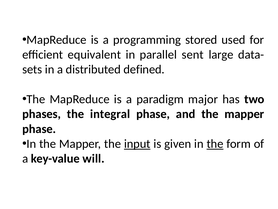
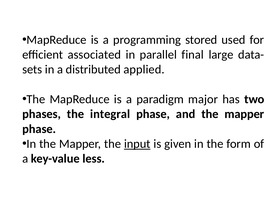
equivalent: equivalent -> associated (94, 54)
sent: sent -> final (193, 54)
defined: defined -> applied (144, 69)
the underline: present -> none (215, 143)
will: will -> less (94, 158)
